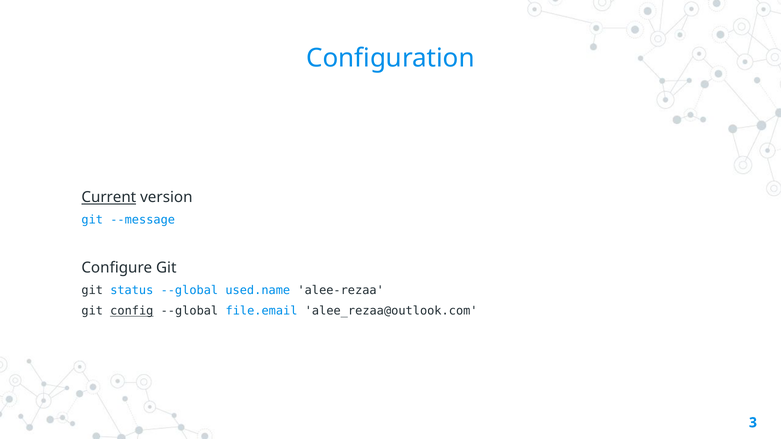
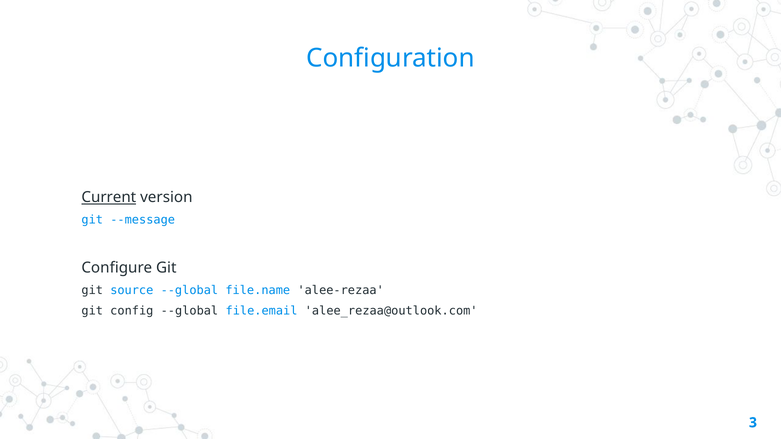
status: status -> source (132, 290)
used.name: used.name -> file.name (258, 290)
config underline: present -> none (132, 311)
